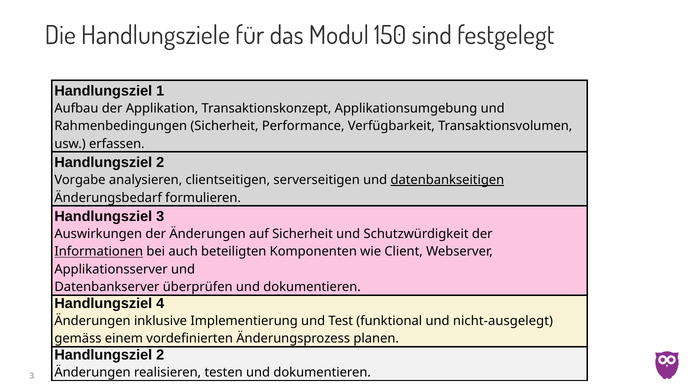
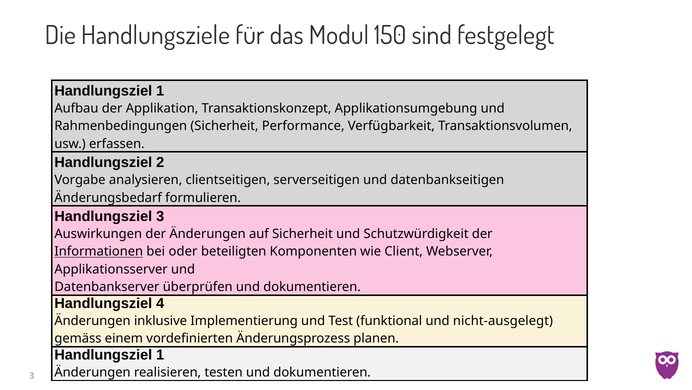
datenbankseitigen underline: present -> none (447, 180)
auch: auch -> oder (183, 251)
2: 2 -> 1 (160, 354)
